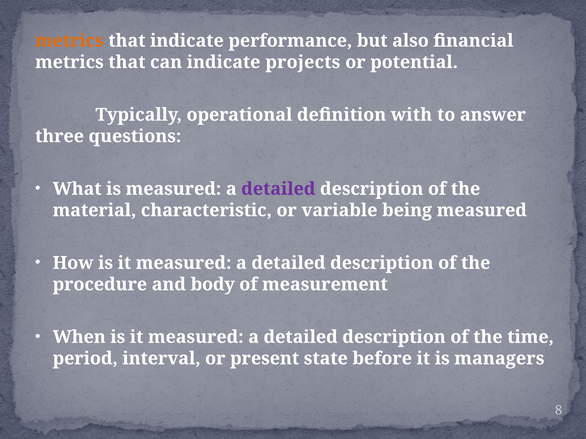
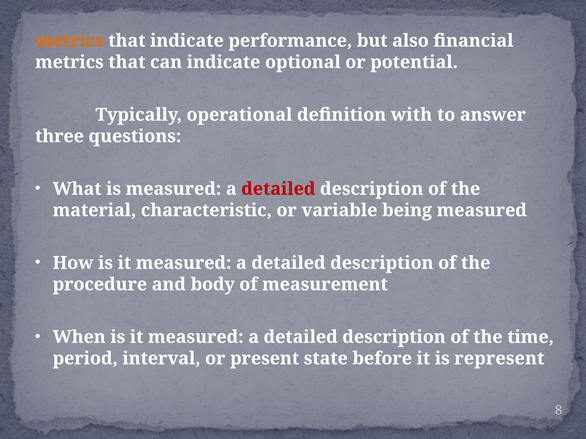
projects: projects -> optional (303, 62)
detailed colour: purple -> red (278, 189)
managers: managers -> represent (499, 359)
